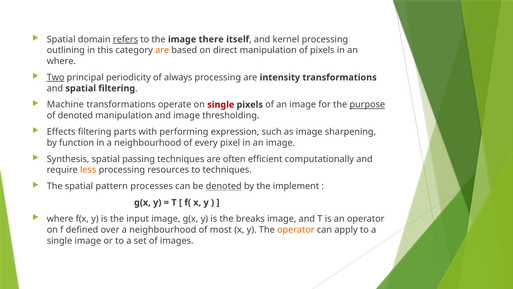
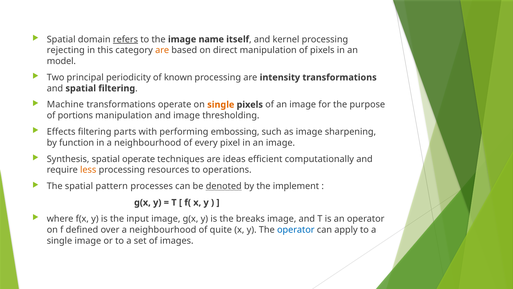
there: there -> name (211, 39)
outlining: outlining -> rejecting (66, 50)
where: where -> model (61, 61)
Two underline: present -> none (56, 77)
always: always -> known (178, 77)
single colour: red -> orange (221, 105)
purpose underline: present -> none (367, 105)
of denoted: denoted -> portions (75, 115)
expression: expression -> embossing (235, 132)
spatial passing: passing -> operate (139, 159)
often: often -> ideas (234, 159)
to techniques: techniques -> operations (227, 170)
most: most -> quite (221, 229)
operator colour: orange -> blue (296, 229)
